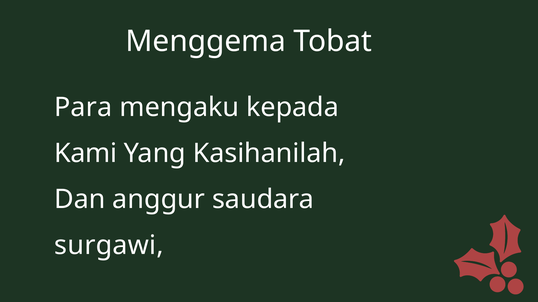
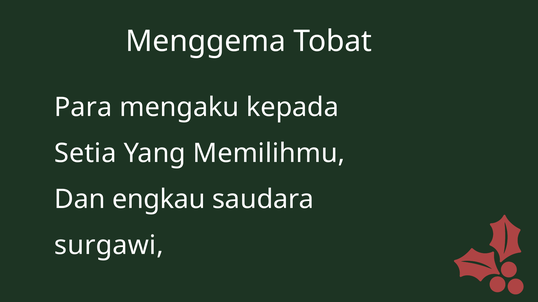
Kami: Kami -> Setia (85, 154)
Kasihanilah: Kasihanilah -> Memilihmu (269, 154)
anggur: anggur -> engkau (159, 200)
